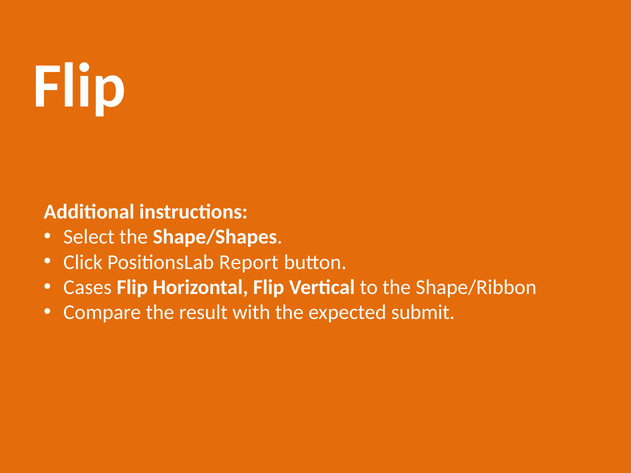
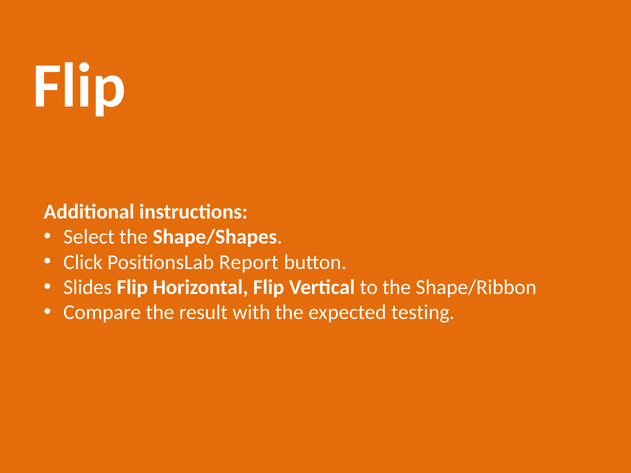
Cases: Cases -> Slides (88, 287)
submit: submit -> testing (423, 313)
